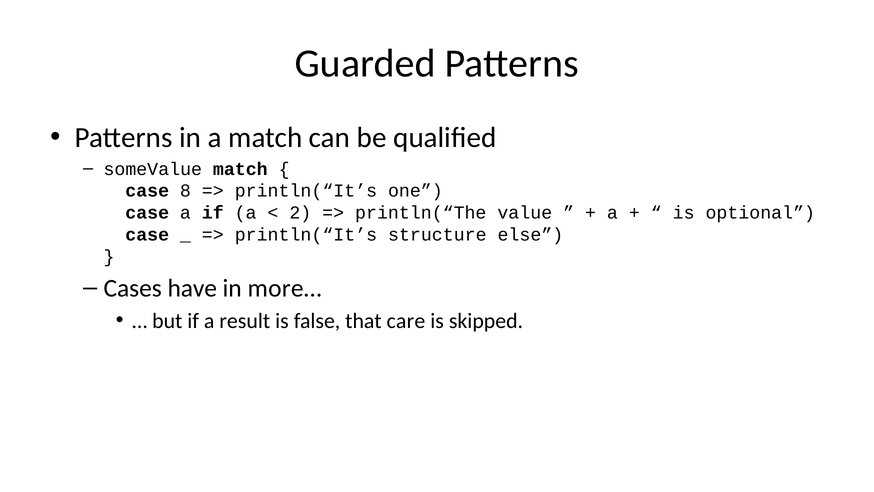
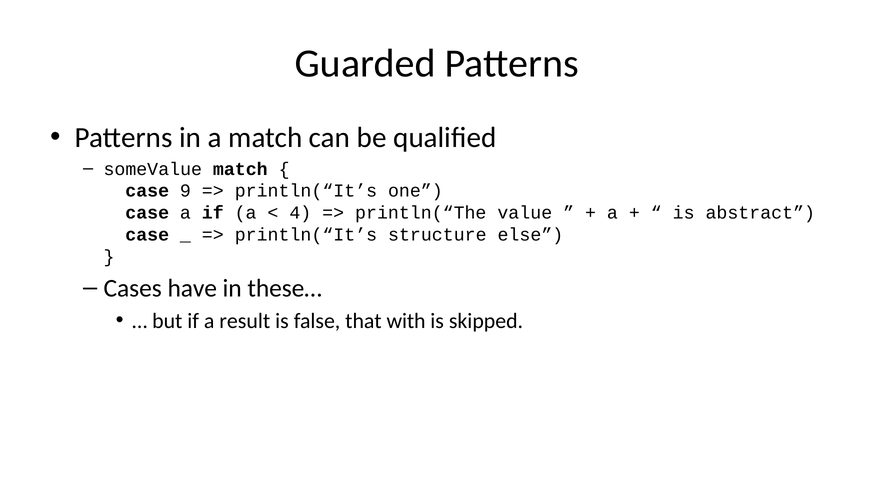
8: 8 -> 9 (185, 191)
2: 2 -> 4 (300, 213)
optional: optional -> abstract (760, 213)
more…: more… -> these… (285, 288)
care: care -> with (406, 321)
